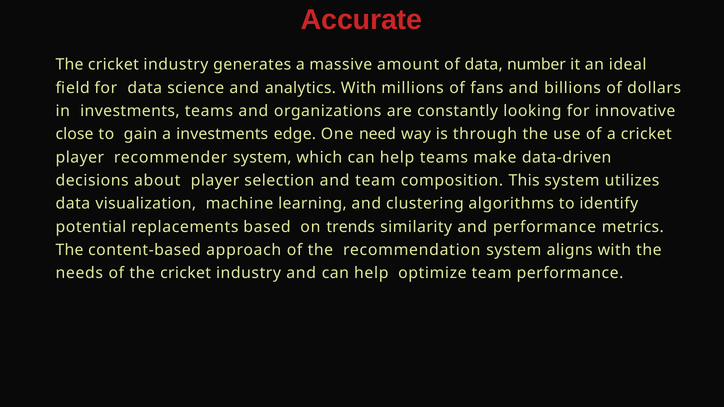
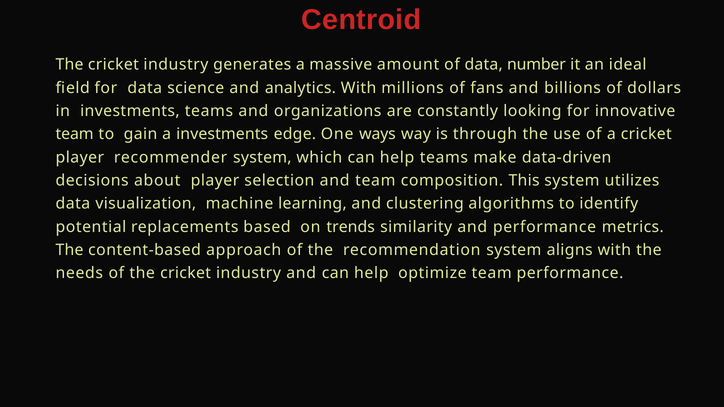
Accurate: Accurate -> Centroid (361, 20)
close: close -> team (75, 134)
need: need -> ways (378, 134)
